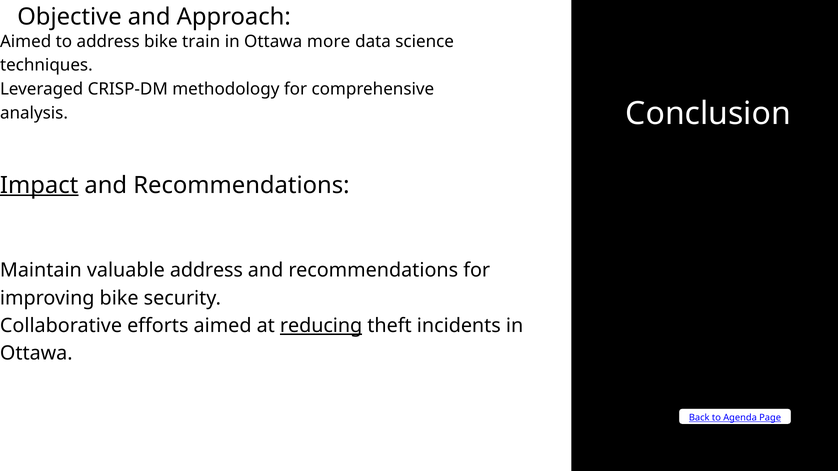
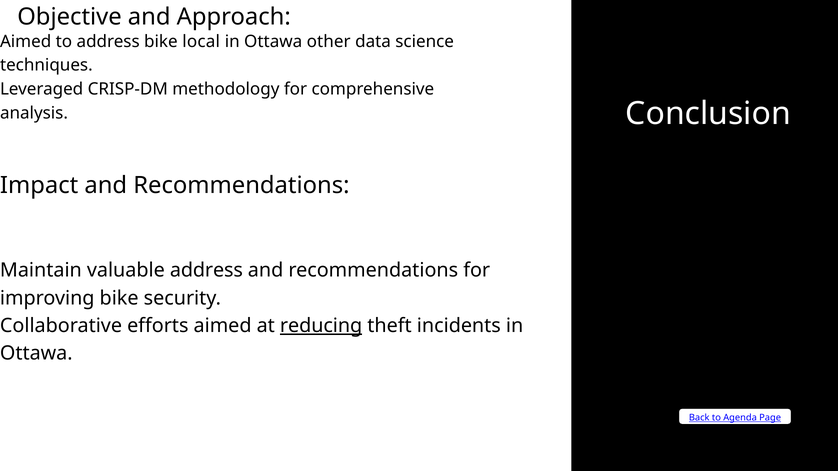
train: train -> local (201, 41)
more: more -> other (329, 41)
Impact underline: present -> none (39, 185)
